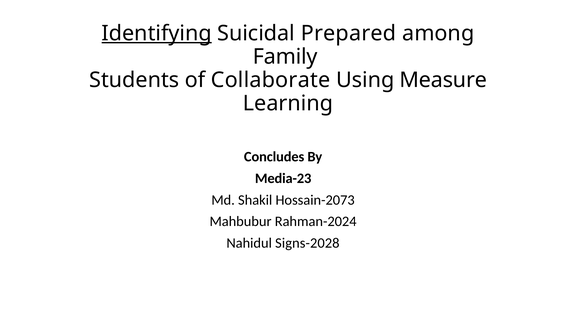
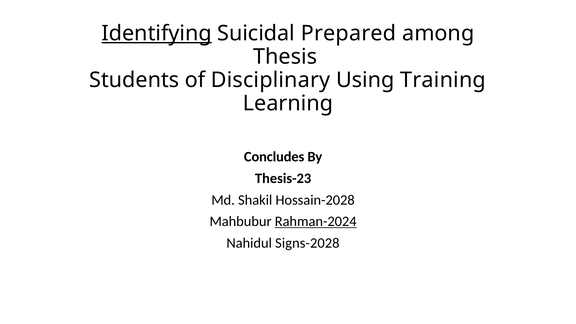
Family: Family -> Thesis (285, 57)
Collaborate: Collaborate -> Disciplinary (271, 80)
Measure: Measure -> Training (443, 80)
Media-23: Media-23 -> Thesis-23 (283, 178)
Hossain-2073: Hossain-2073 -> Hossain-2028 (315, 200)
Rahman-2024 underline: none -> present (316, 221)
